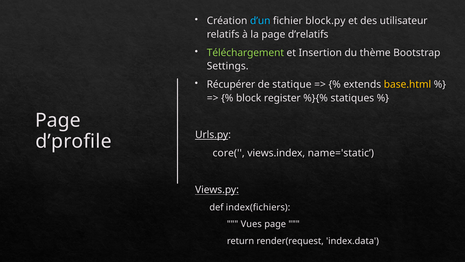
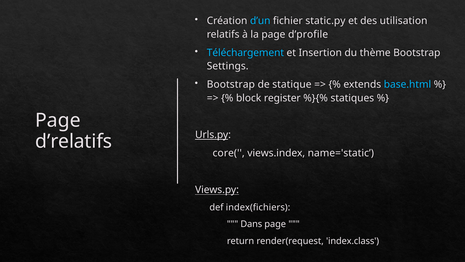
block.py: block.py -> static.py (325, 21)
utilisateur: utilisateur -> utilisation (404, 21)
d’relatifs: d’relatifs -> d’profile (308, 34)
Téléchargement colour: light green -> light blue (245, 53)
Récupérer: Récupérer -> Bootstrap (231, 84)
base.html colour: yellow -> light blue (407, 84)
d’profile: d’profile -> d’relatifs (74, 141)
Vues: Vues -> Dans (251, 224)
index.data: index.data -> index.class (353, 241)
